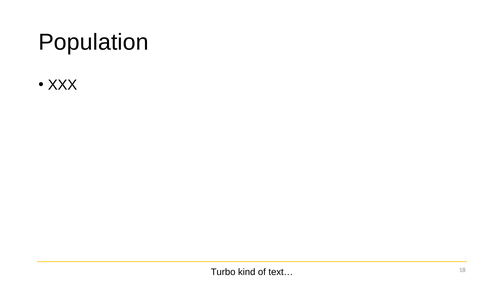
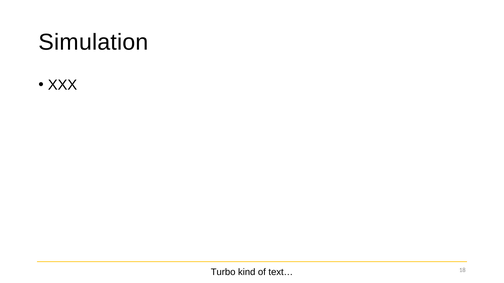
Population: Population -> Simulation (93, 42)
